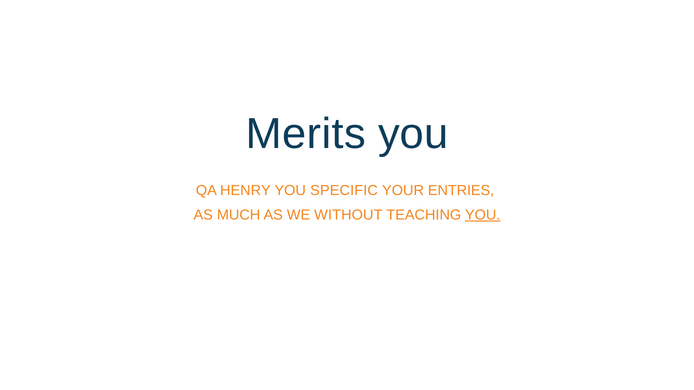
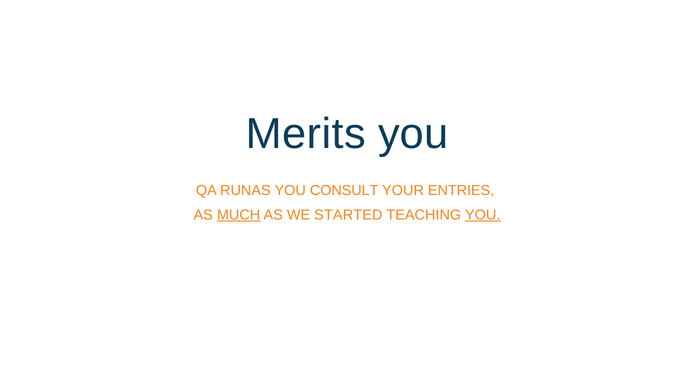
HENRY: HENRY -> RUNAS (245, 190)
SPECIFIC: SPECIFIC -> CONSULT (344, 190)
MUCH underline: none -> present (239, 215)
WITHOUT: WITHOUT -> STARTED (348, 215)
